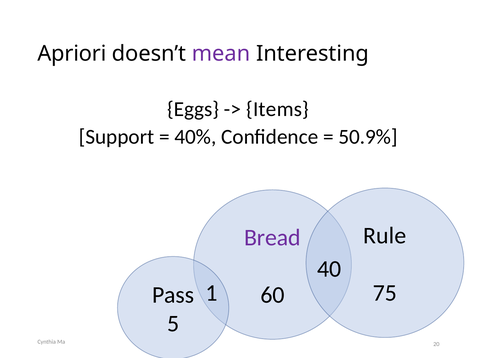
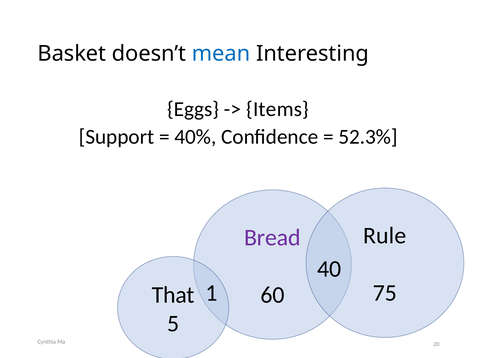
Apriori: Apriori -> Basket (72, 53)
mean colour: purple -> blue (221, 53)
50.9%: 50.9% -> 52.3% (368, 137)
Pass: Pass -> That (173, 295)
